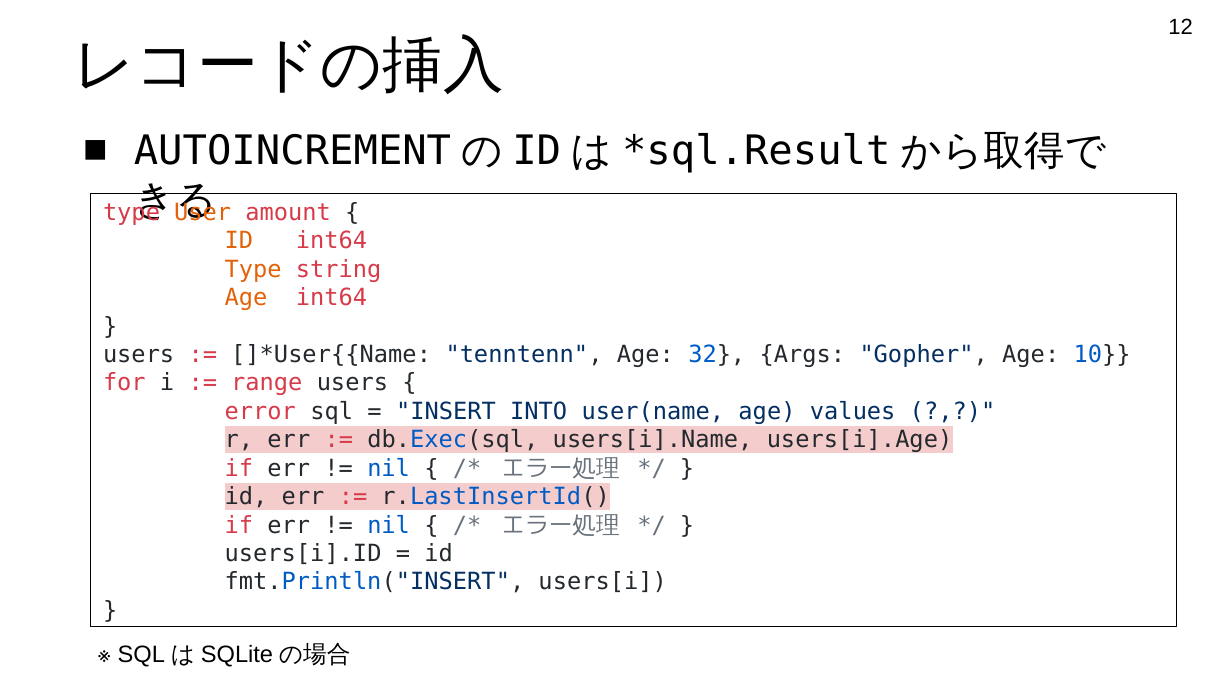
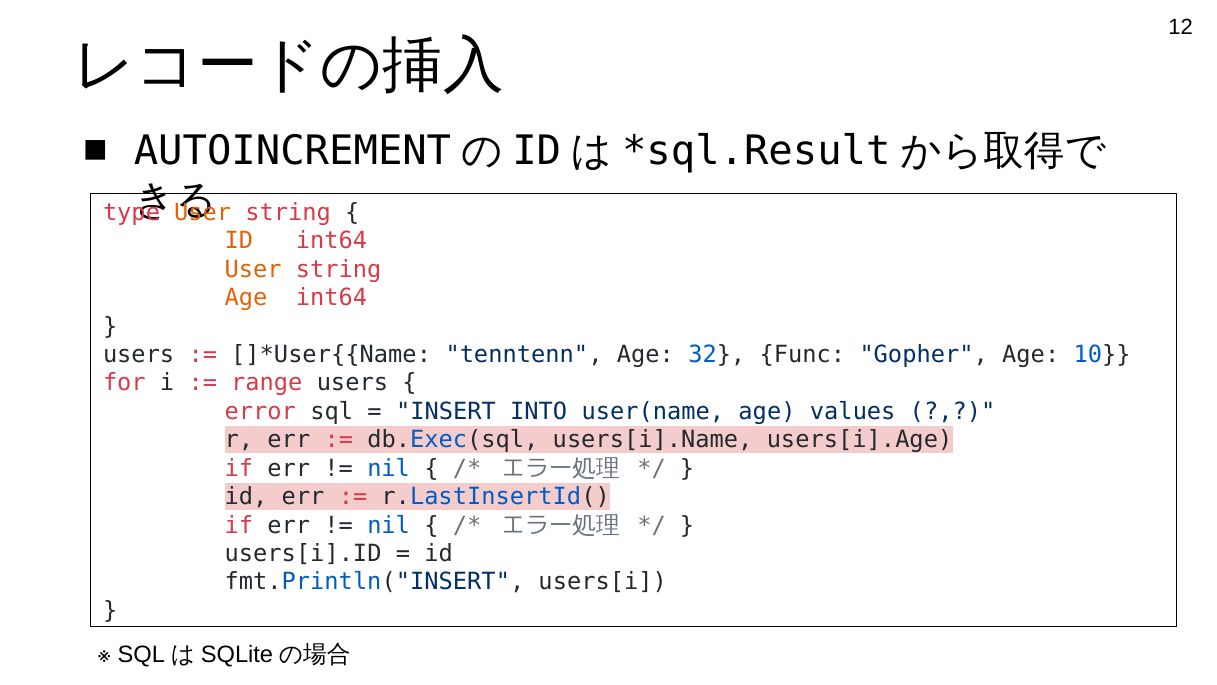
amount: amount -> string (288, 212)
Type: Type -> User (253, 269)
Args: Args -> Func (802, 354)
